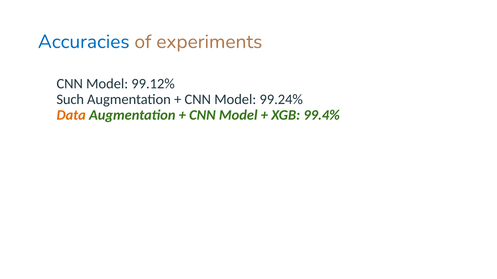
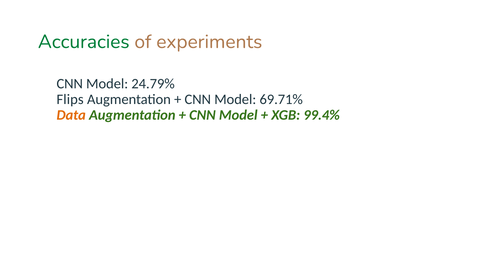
Accuracies colour: blue -> green (84, 42)
99.12%: 99.12% -> 24.79% (153, 84)
Such: Such -> Flips (70, 100)
99.24%: 99.24% -> 69.71% (281, 100)
